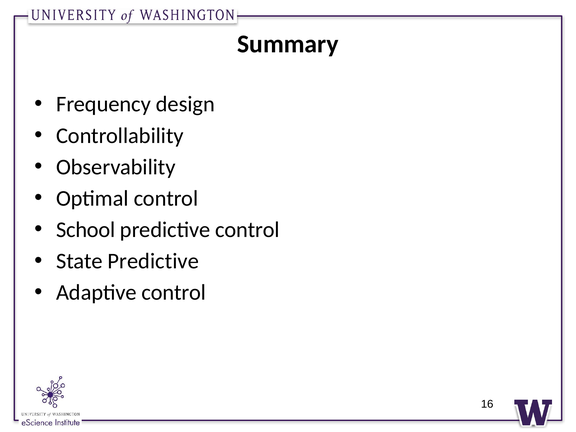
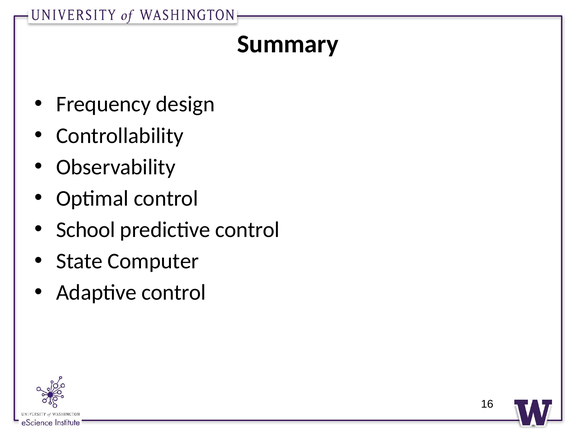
State Predictive: Predictive -> Computer (153, 261)
